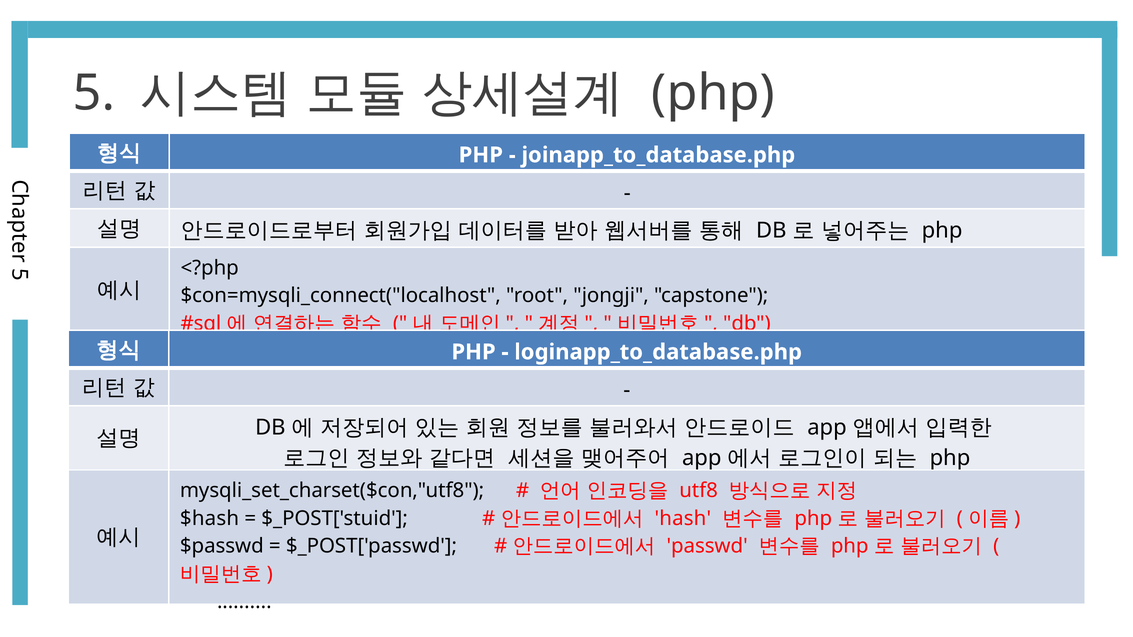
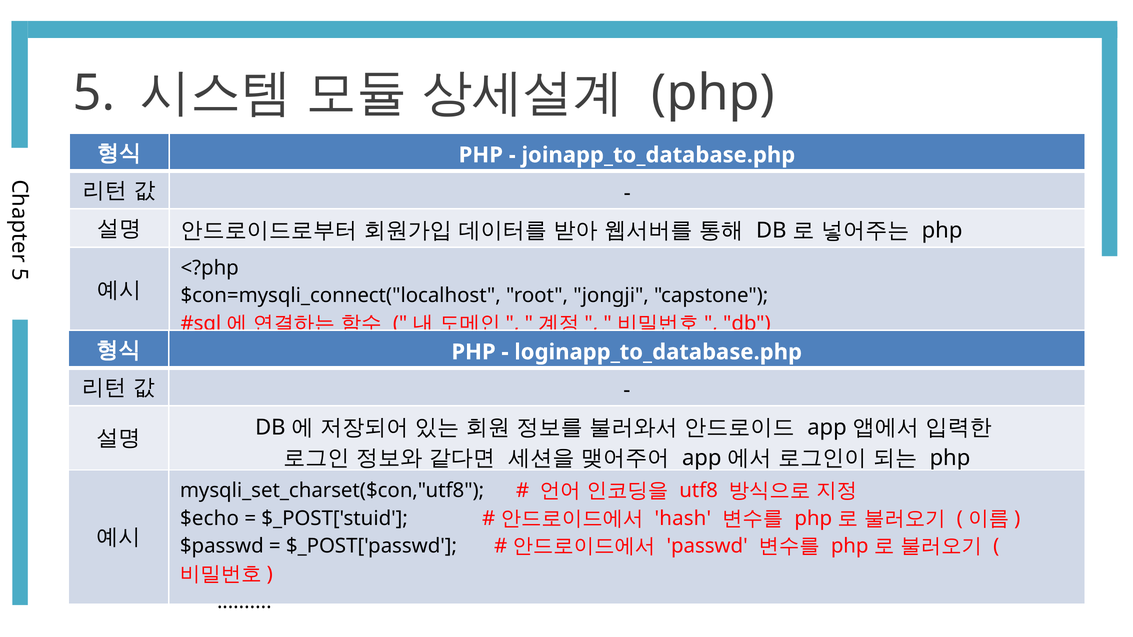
$hash: $hash -> $echo (210, 519)
